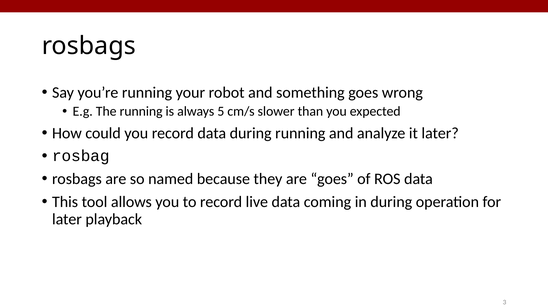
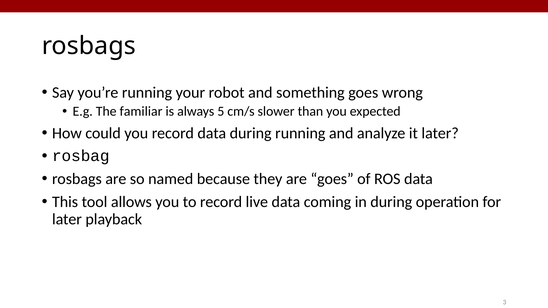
The running: running -> familiar (141, 112)
